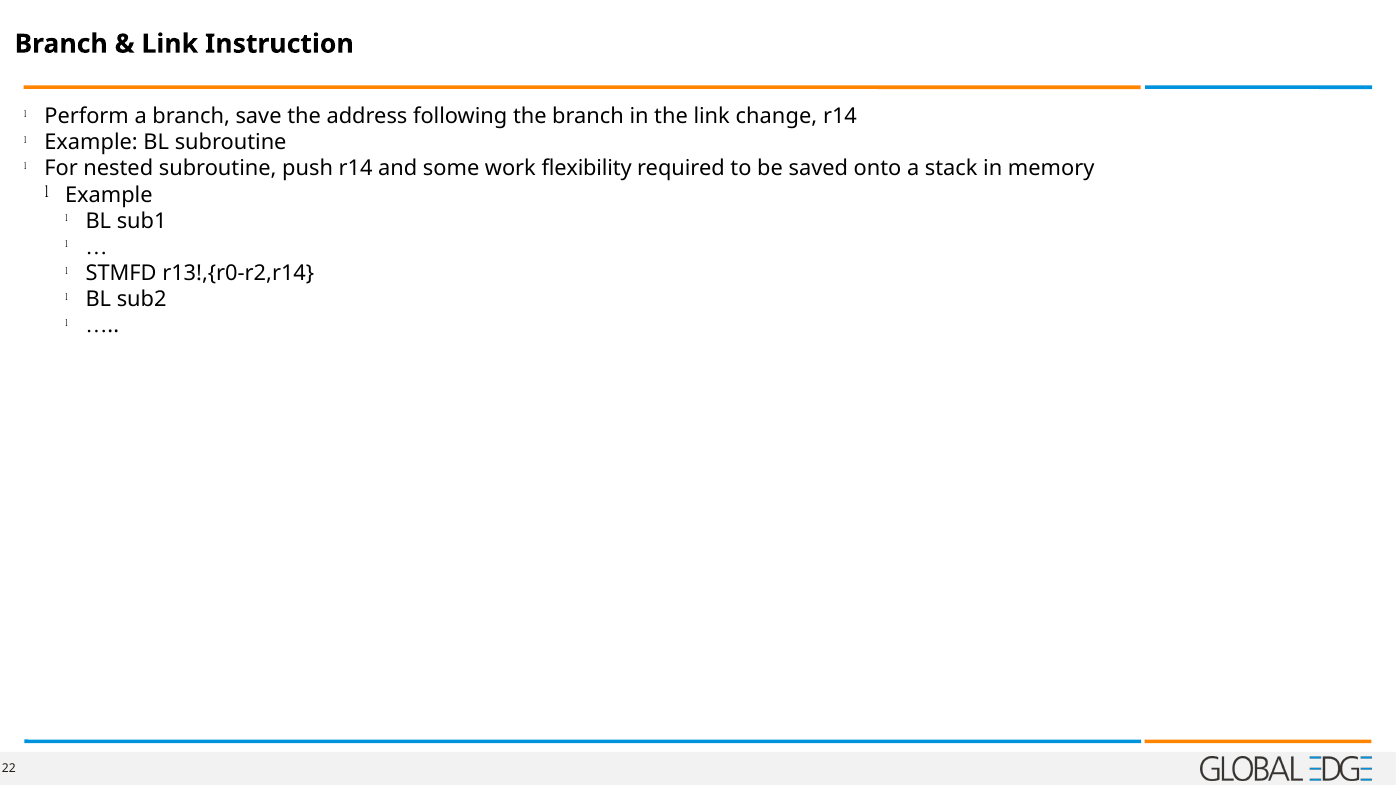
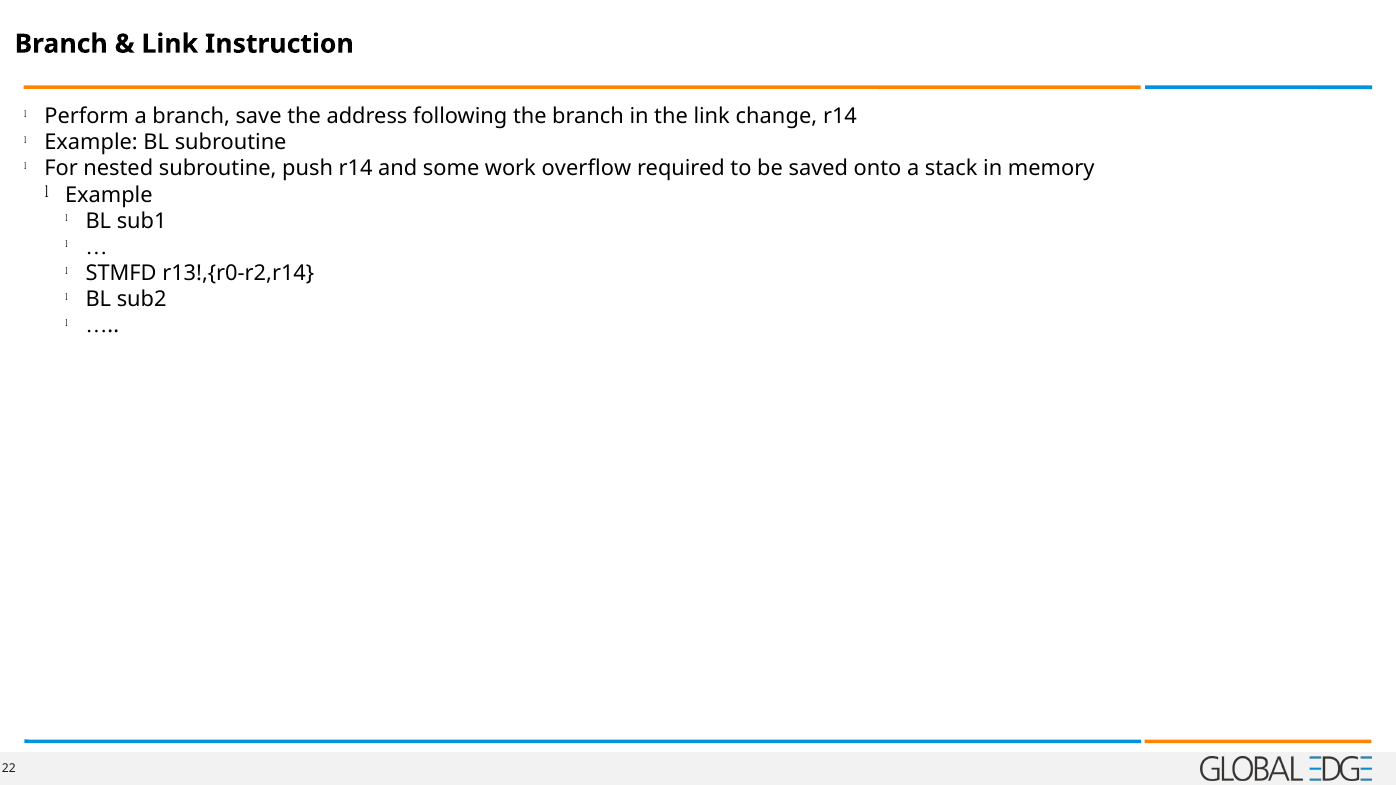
flexibility: flexibility -> overflow (586, 169)
